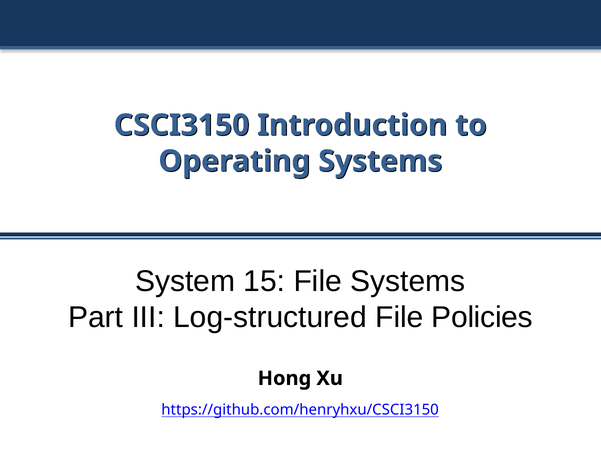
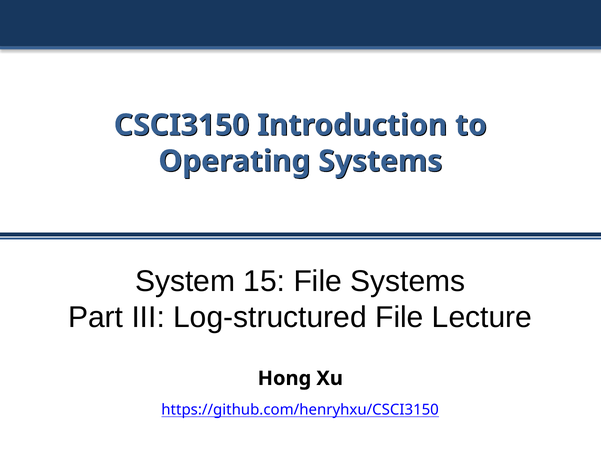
Policies: Policies -> Lecture (482, 318)
